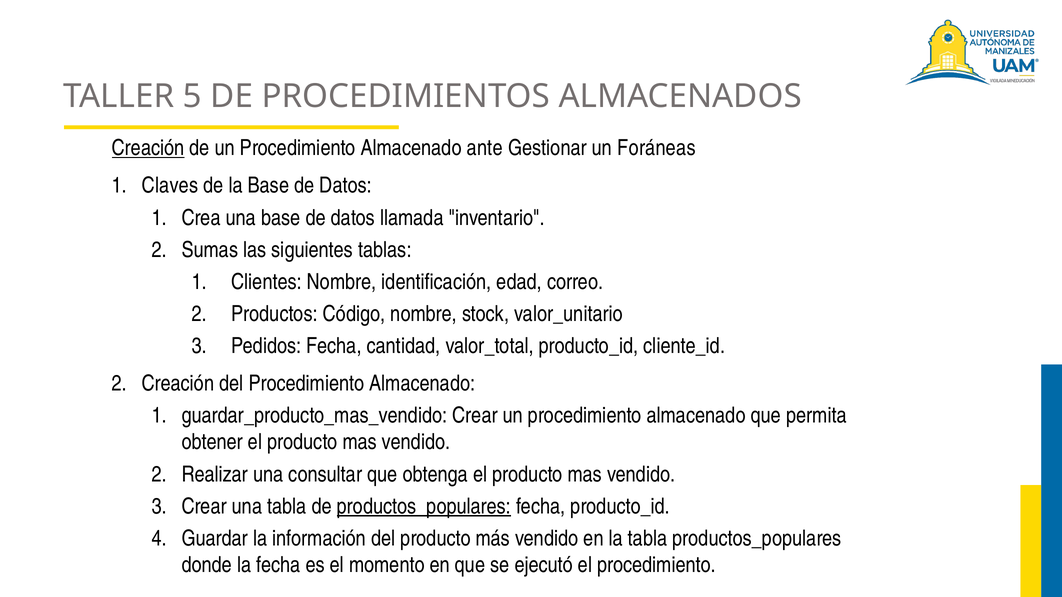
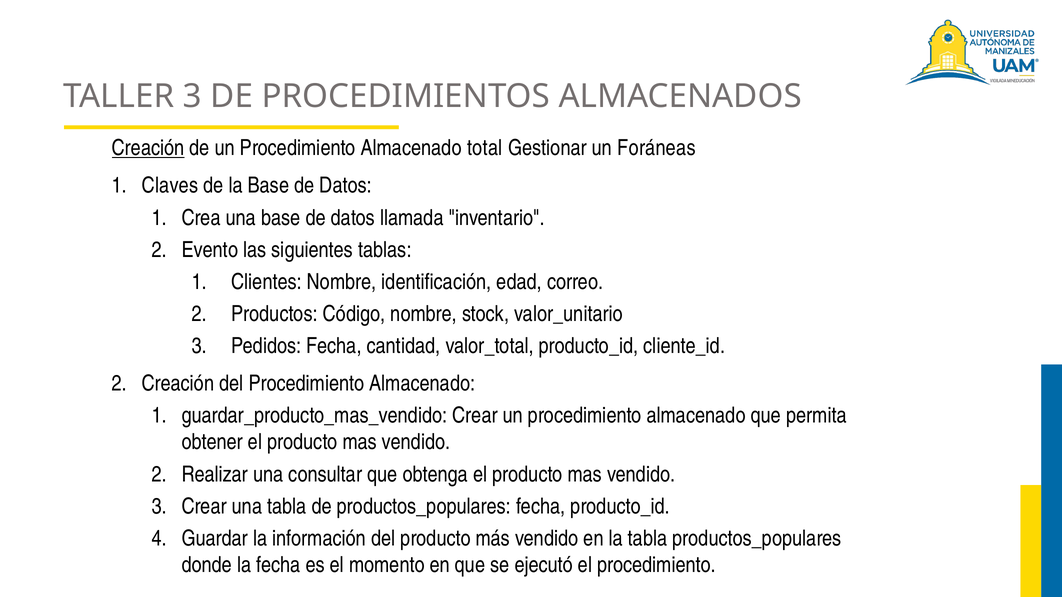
TALLER 5: 5 -> 3 (192, 96)
ante: ante -> total (485, 148)
Sumas: Sumas -> Evento (210, 250)
productos_populares underline: present -> none (424, 507)
